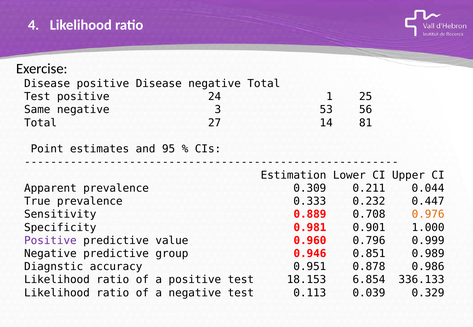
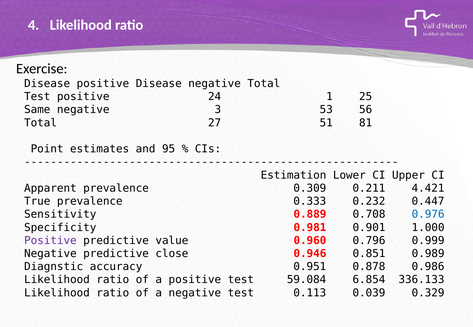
14: 14 -> 51 (326, 123)
0.044: 0.044 -> 4.421 (428, 188)
0.976 colour: orange -> blue (428, 215)
group: group -> close (172, 254)
18.153: 18.153 -> 59.084 (307, 280)
